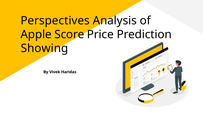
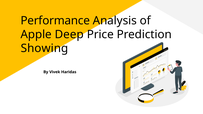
Perspectives: Perspectives -> Performance (55, 21)
Score: Score -> Deep (69, 35)
